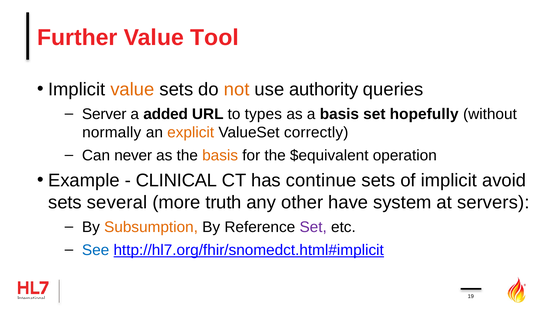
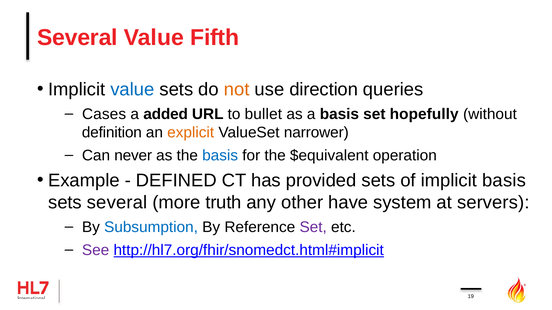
Further: Further -> Several (77, 38)
Tool: Tool -> Fifth (215, 38)
value colour: orange -> blue (132, 90)
authority: authority -> direction (324, 90)
Server: Server -> Cases (104, 114)
types: types -> bullet (263, 114)
normally: normally -> definition (112, 133)
correctly: correctly -> narrower (316, 133)
basis colour: orange -> blue (220, 156)
CLINICAL: CLINICAL -> DEFINED (176, 181)
continue: continue -> provided (321, 181)
implicit avoid: avoid -> basis (504, 181)
Subsumption colour: orange -> blue (151, 227)
See colour: blue -> purple (96, 250)
